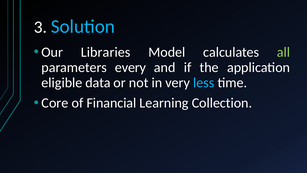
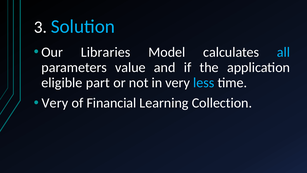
all colour: light green -> light blue (284, 52)
every: every -> value (130, 67)
data: data -> part (98, 82)
Core: Core -> Very (55, 103)
